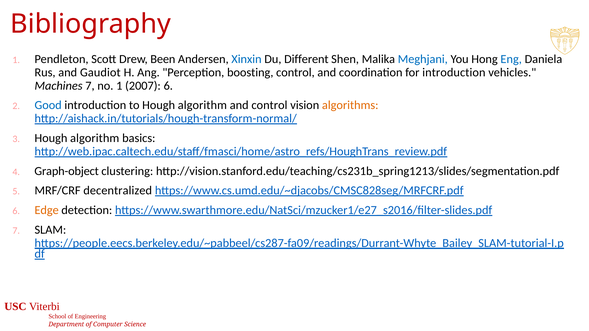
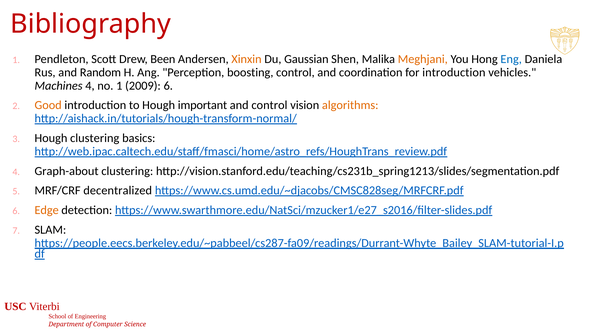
Xinxin colour: blue -> orange (246, 59)
Different: Different -> Gaussian (306, 59)
Meghjani colour: blue -> orange (423, 59)
Gaudiot: Gaudiot -> Random (100, 73)
Machines 7: 7 -> 4 (90, 86)
2007: 2007 -> 2009 (143, 86)
Good colour: blue -> orange (48, 105)
to Hough algorithm: algorithm -> important (202, 105)
algorithm: algorithm -> clustering (95, 138)
Graph-object: Graph-object -> Graph-about (67, 171)
